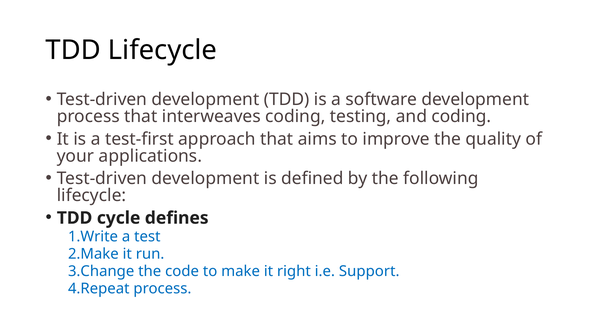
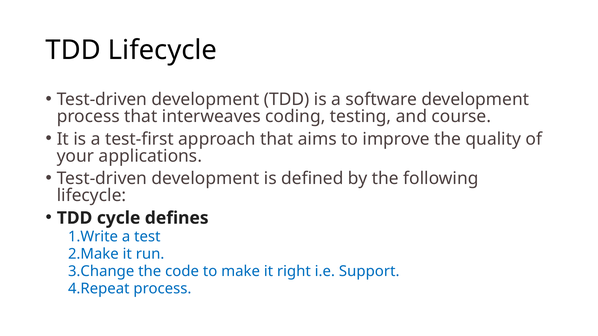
and coding: coding -> course (461, 117)
